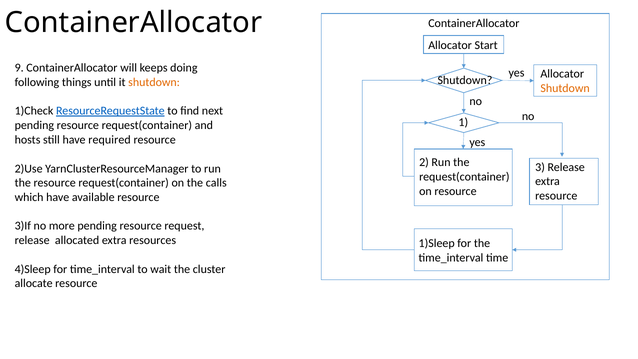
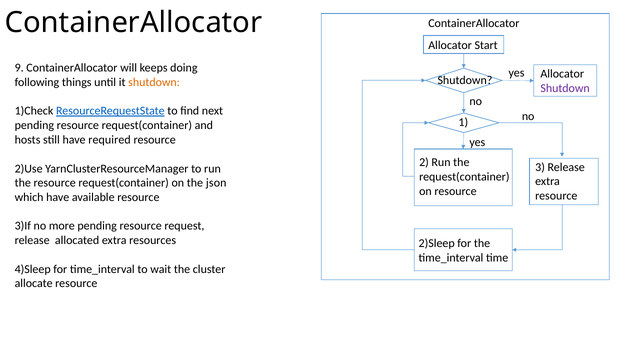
Shutdown colour: orange -> purple (565, 88)
calls: calls -> json (216, 183)
1)Sleep: 1)Sleep -> 2)Sleep (437, 243)
